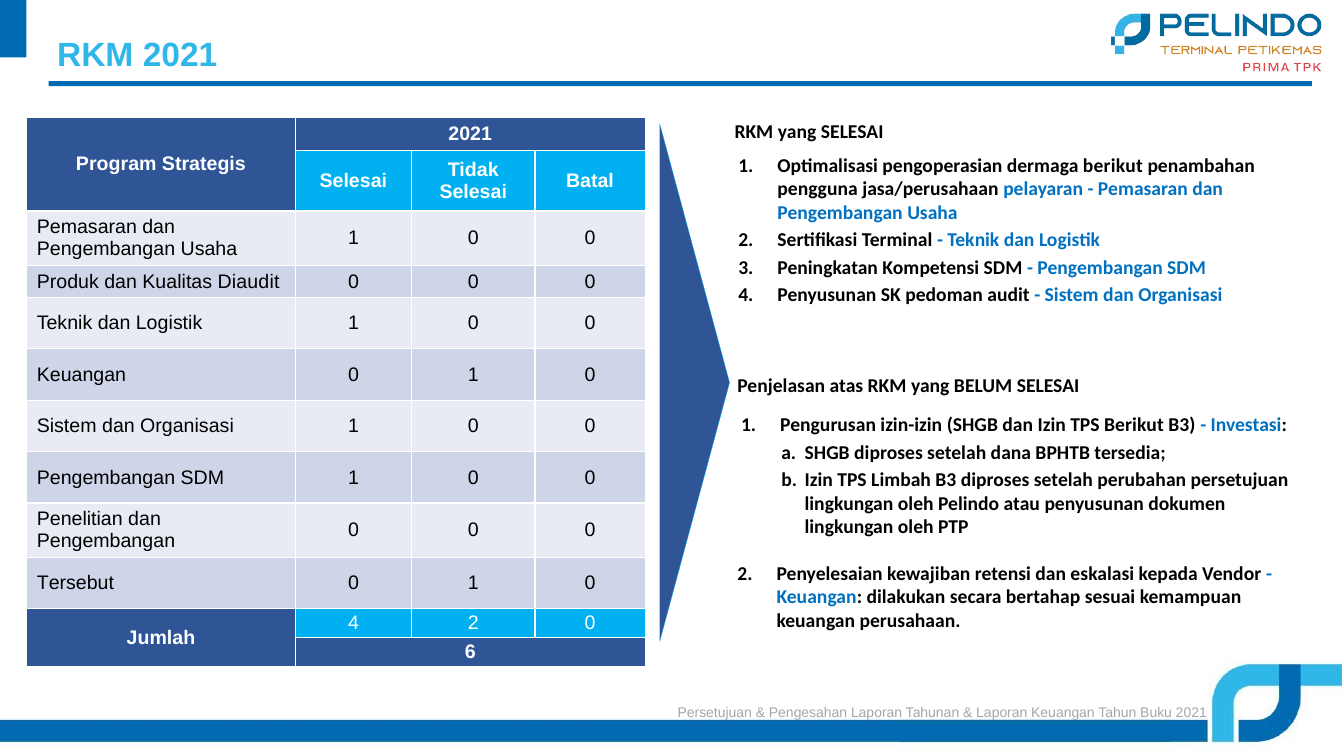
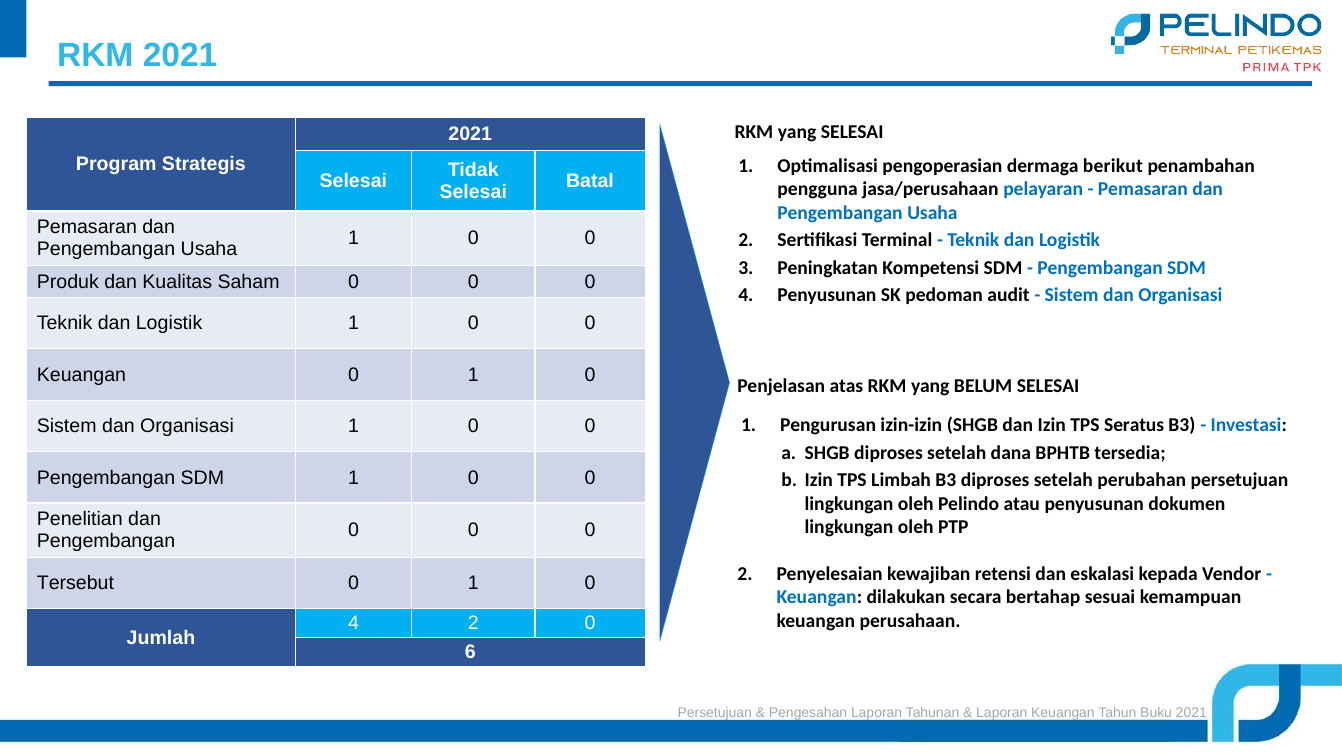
Diaudit: Diaudit -> Saham (249, 281)
TPS Berikut: Berikut -> Seratus (1134, 425)
